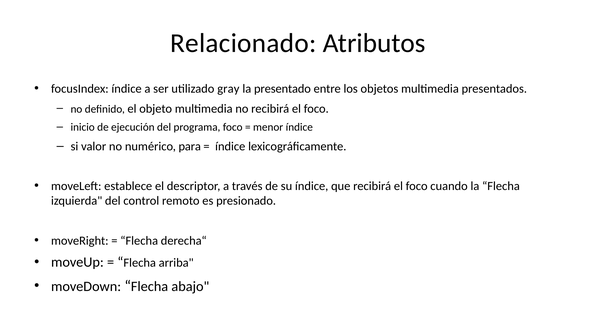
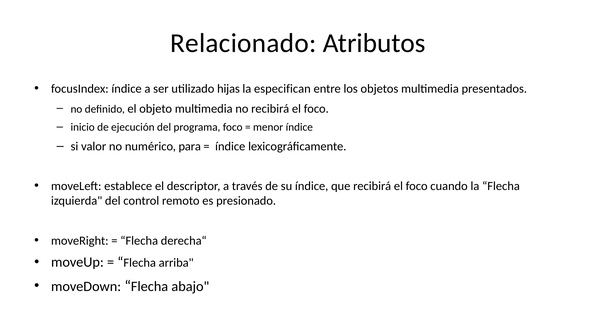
gray: gray -> hijas (228, 89)
presentado: presentado -> especifican (282, 89)
